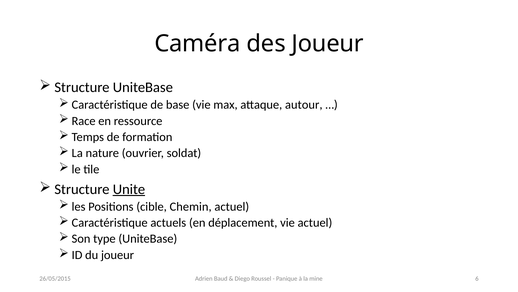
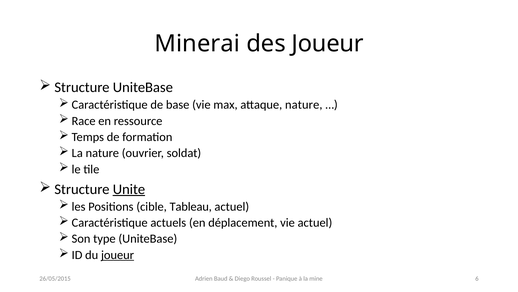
Caméra: Caméra -> Minerai (197, 44)
attaque autour: autour -> nature (304, 105)
Chemin: Chemin -> Tableau (191, 206)
joueur underline: none -> present (118, 254)
